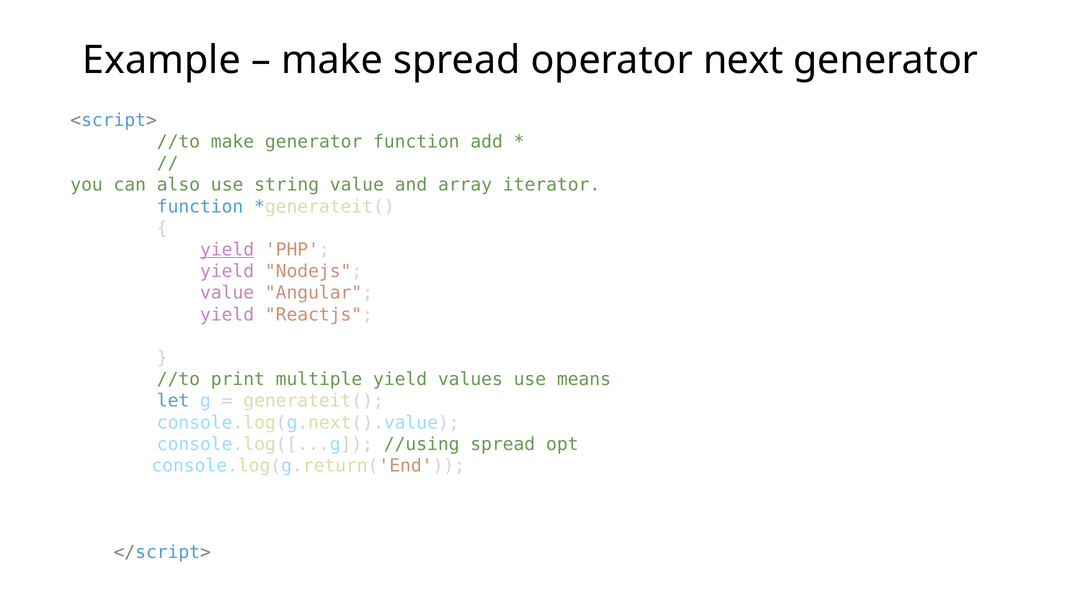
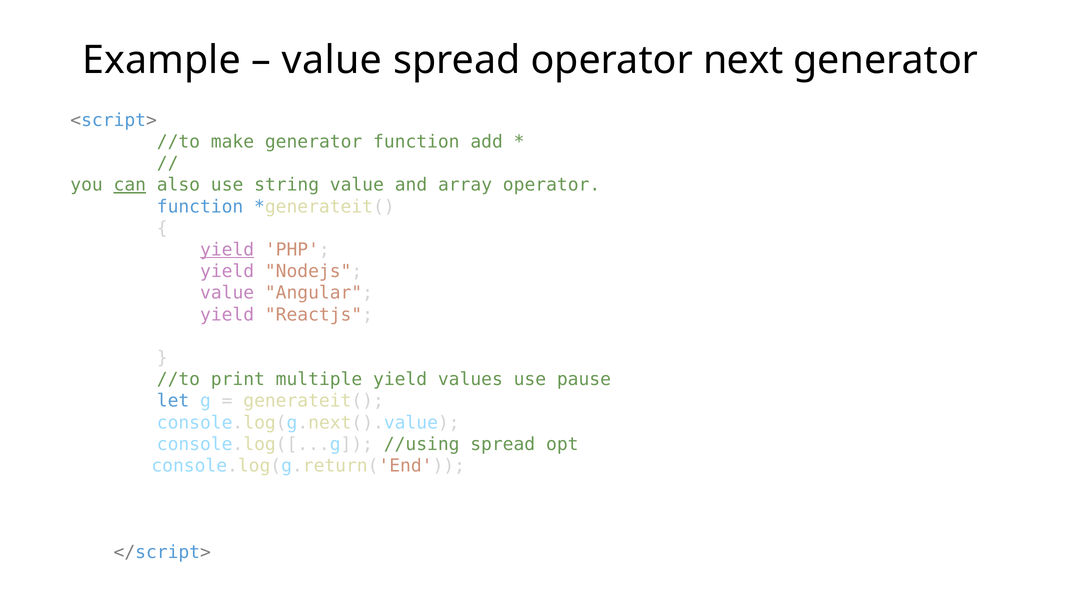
make: make -> value (332, 60)
can underline: none -> present (130, 185)
array iterator: iterator -> operator (552, 185)
means: means -> pause (584, 379)
